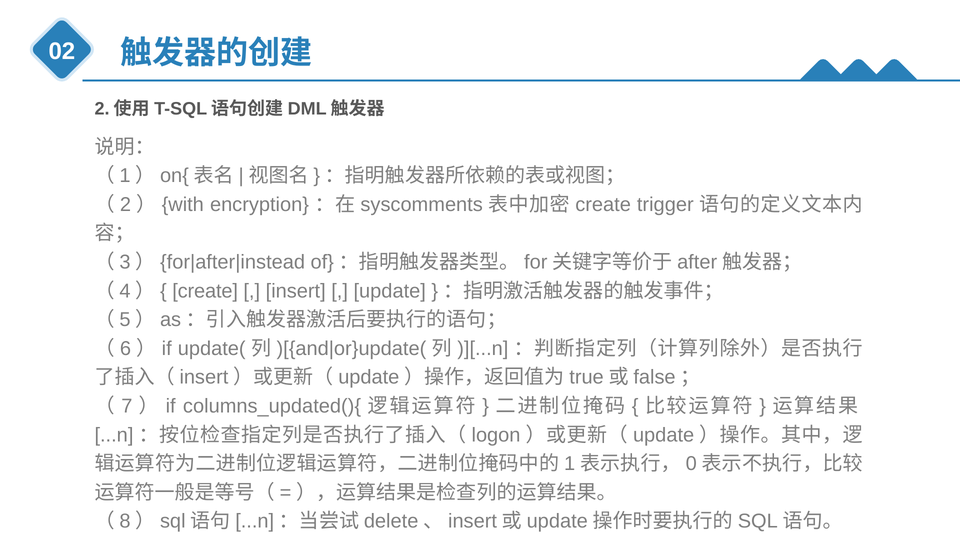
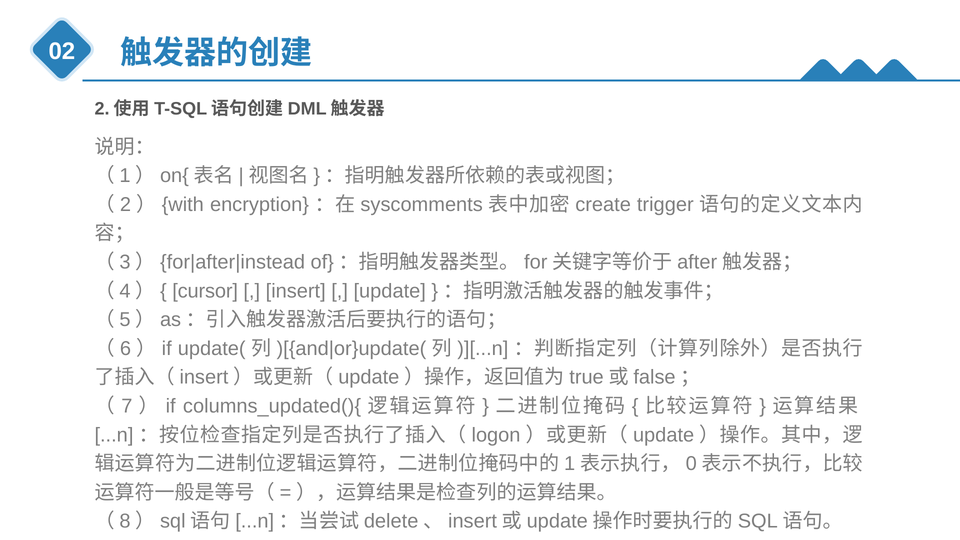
（4）{ create: create -> cursor (205, 291)
